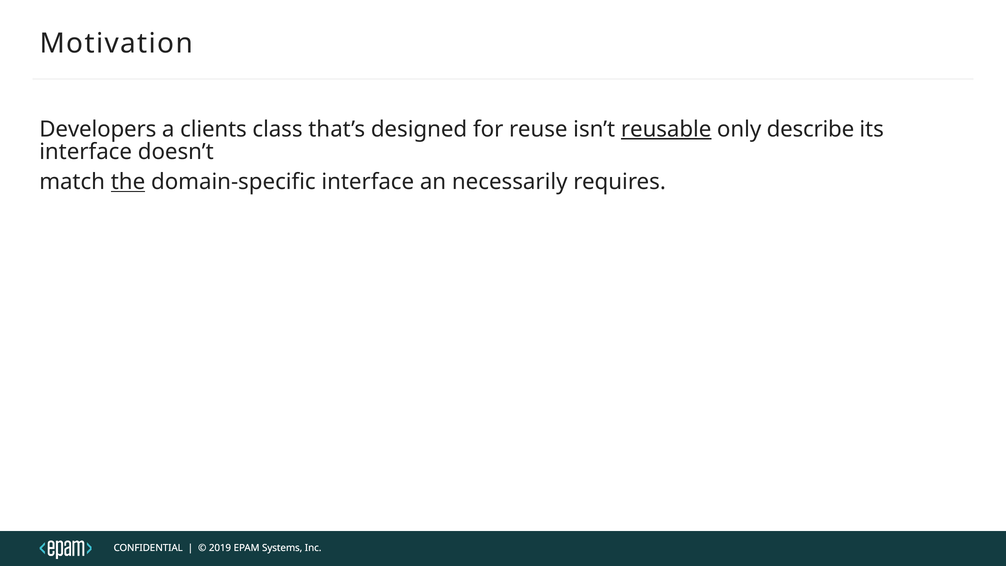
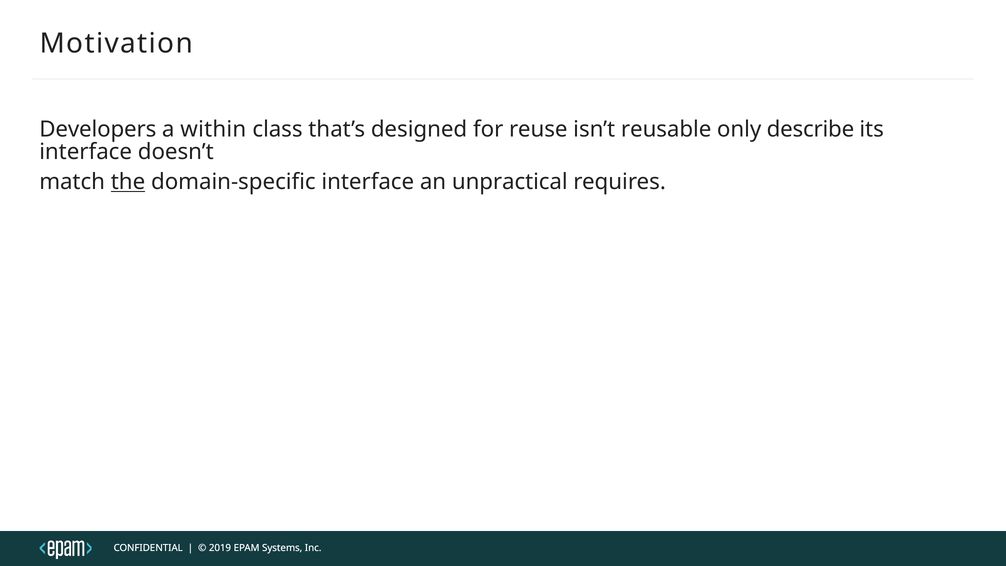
clients: clients -> within (213, 129)
reusable underline: present -> none (666, 129)
necessarily: necessarily -> unpractical (510, 182)
